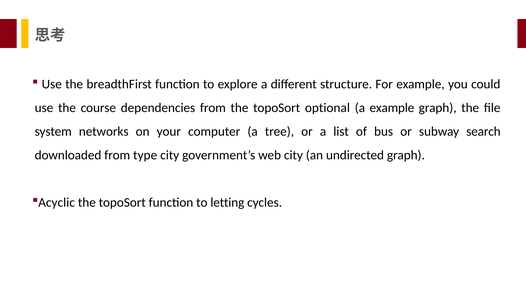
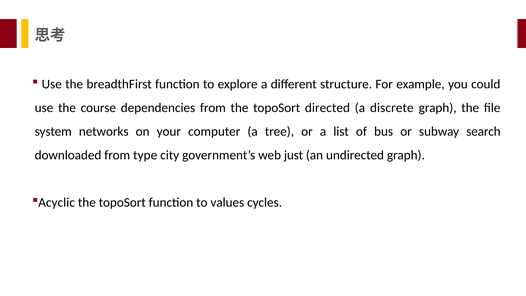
optional: optional -> directed (327, 108)
a example: example -> discrete (392, 108)
web city: city -> just (294, 155)
letting: letting -> values (227, 202)
